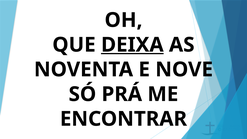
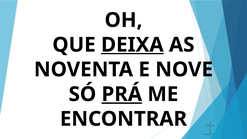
PRÁ underline: none -> present (122, 94)
